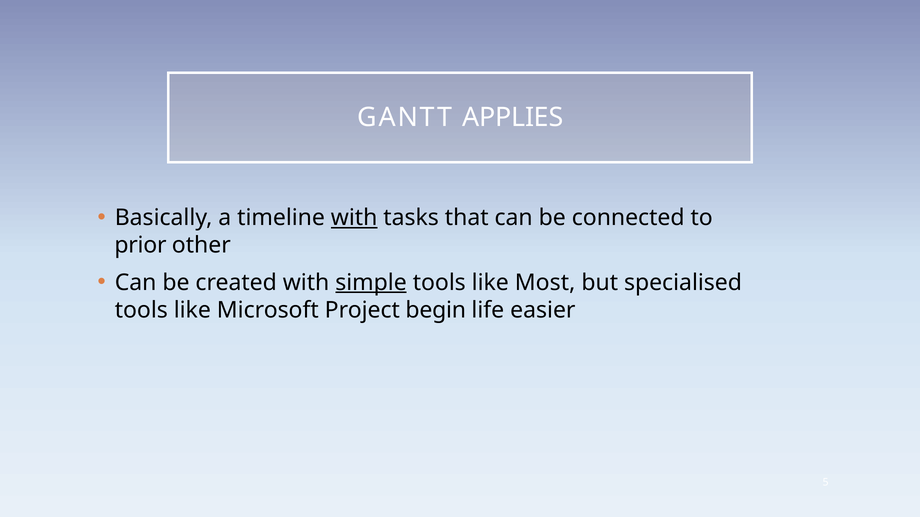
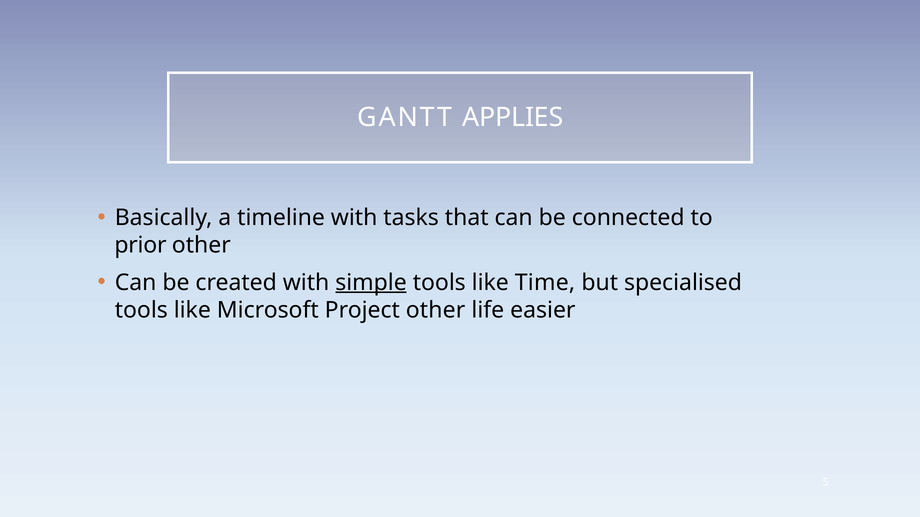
with underline: present -> none (354, 218)
Most: Most -> Time (545, 283)
Project begin: begin -> other (436, 310)
